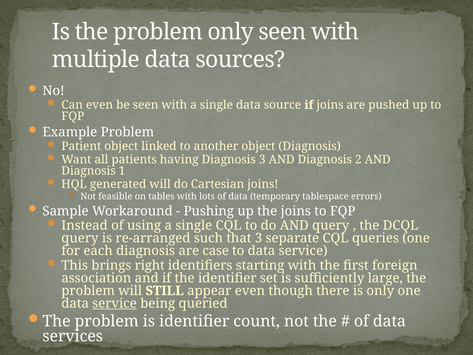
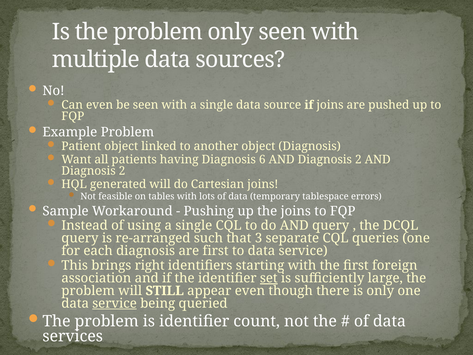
Diagnosis 3: 3 -> 6 (262, 159)
1: 1 -> 2 (122, 171)
are case: case -> first (216, 251)
set underline: none -> present (269, 278)
